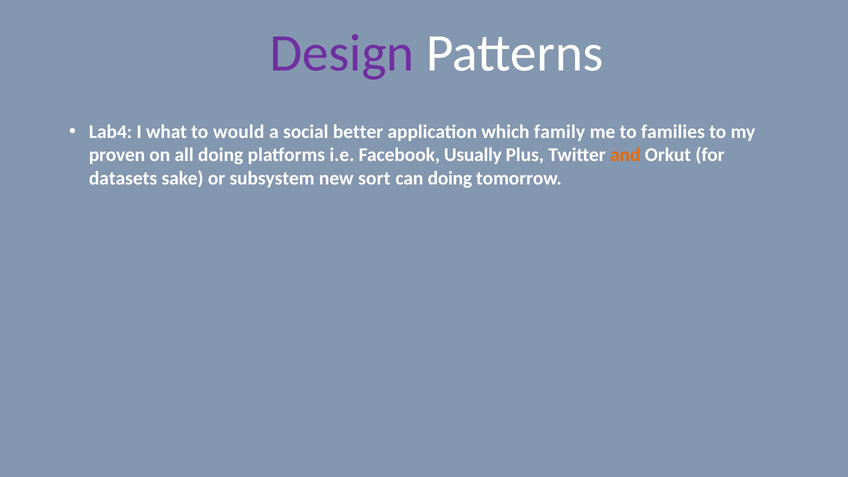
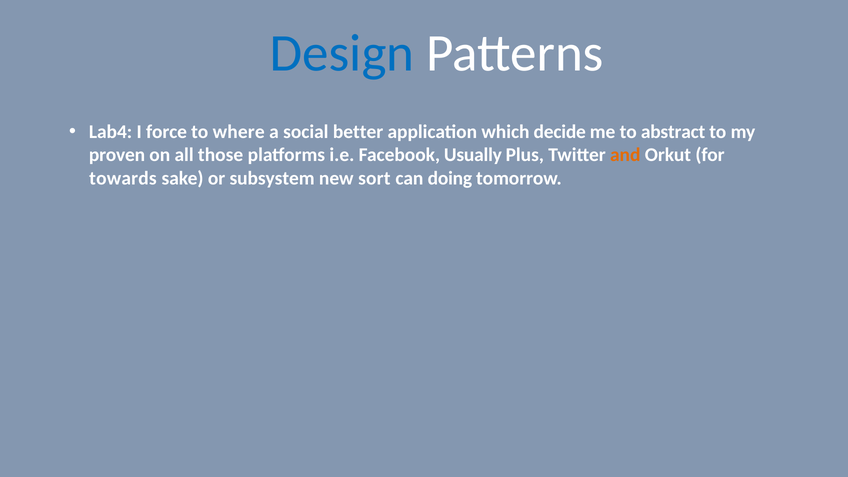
Design colour: purple -> blue (342, 53)
what: what -> force (167, 132)
would: would -> where (239, 132)
family: family -> decide (560, 132)
families: families -> abstract (673, 132)
all doing: doing -> those (221, 155)
datasets: datasets -> towards (123, 178)
